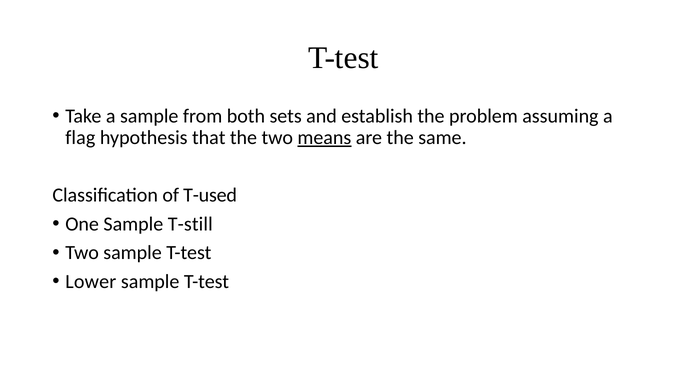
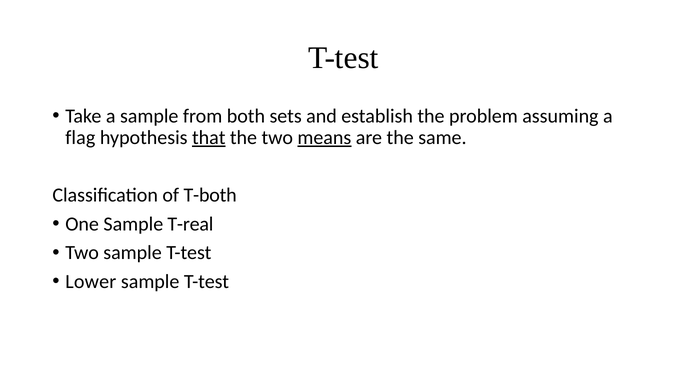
that underline: none -> present (209, 138)
T-used: T-used -> T-both (210, 195)
T-still: T-still -> T-real (190, 224)
